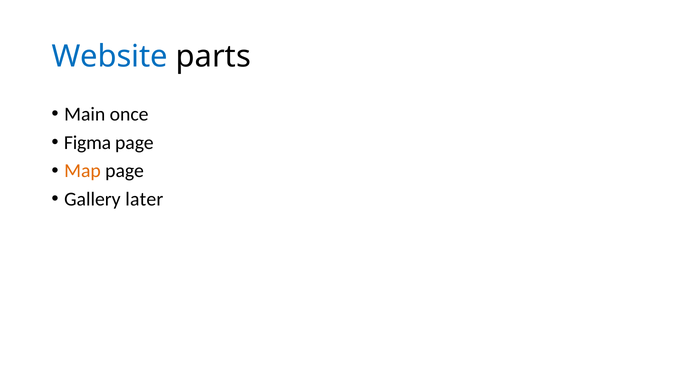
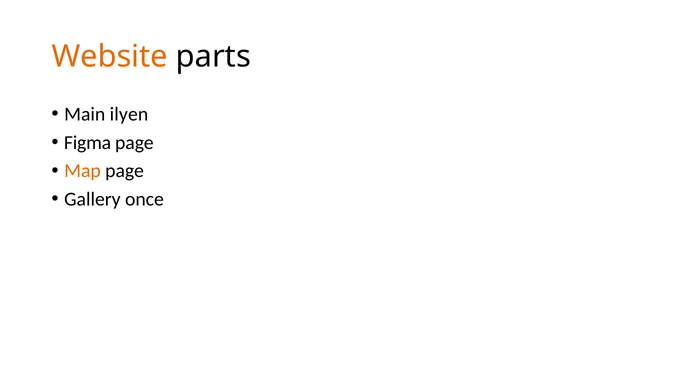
Website colour: blue -> orange (110, 57)
once: once -> ilyen (129, 114)
later: later -> once (144, 199)
